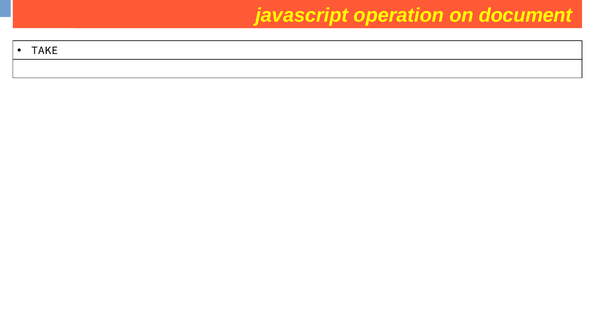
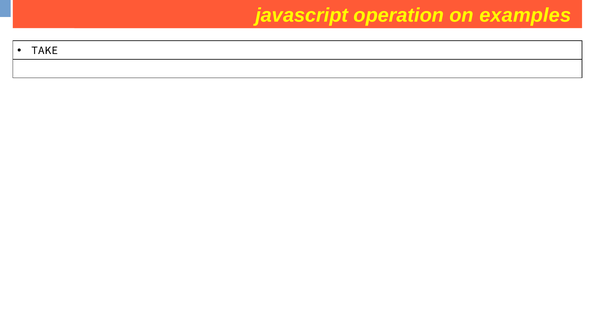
document: document -> examples (525, 15)
